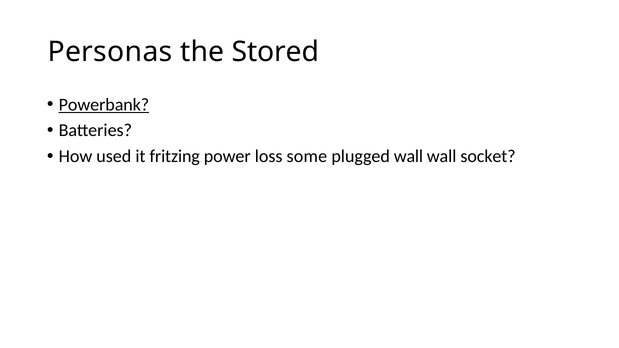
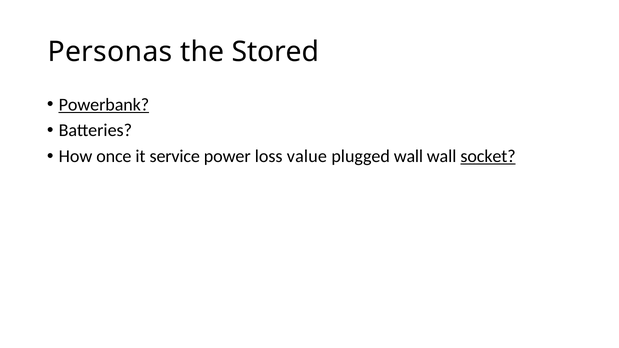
used: used -> once (114, 157)
fritzing: fritzing -> service (175, 157)
some: some -> value (307, 157)
socket underline: none -> present (488, 157)
